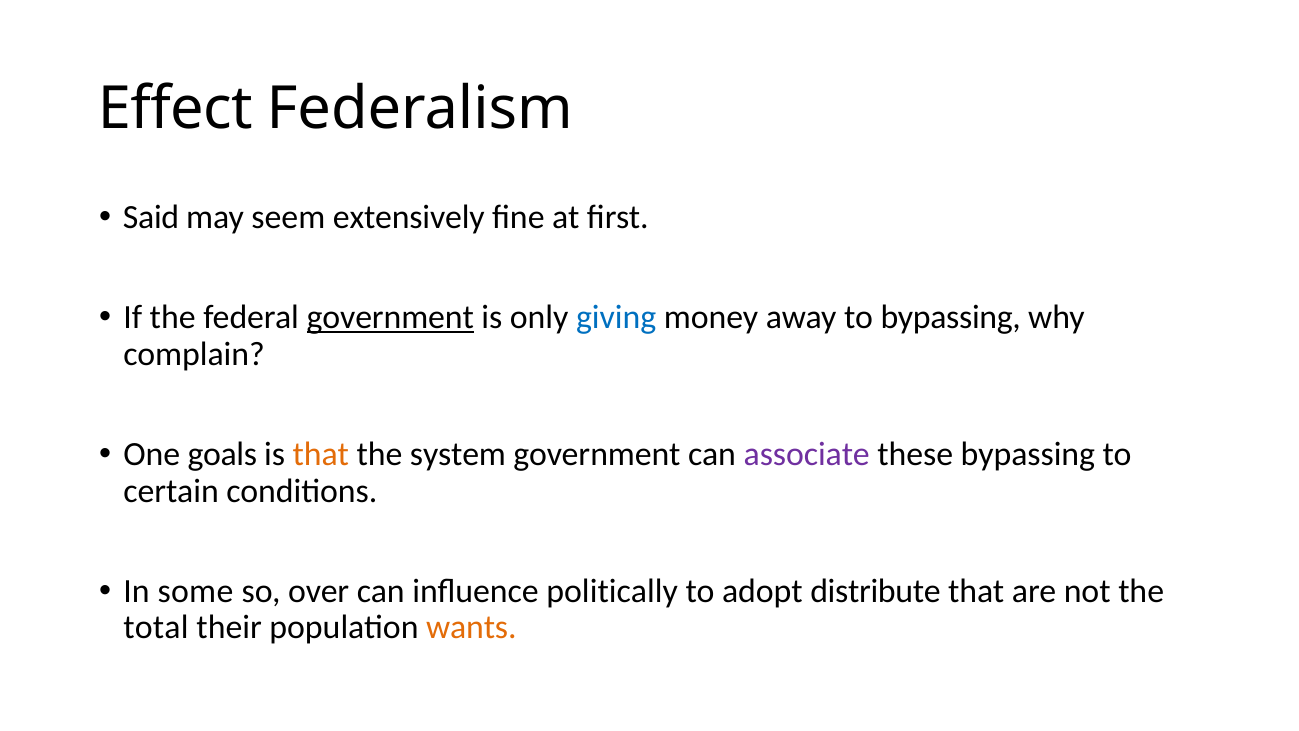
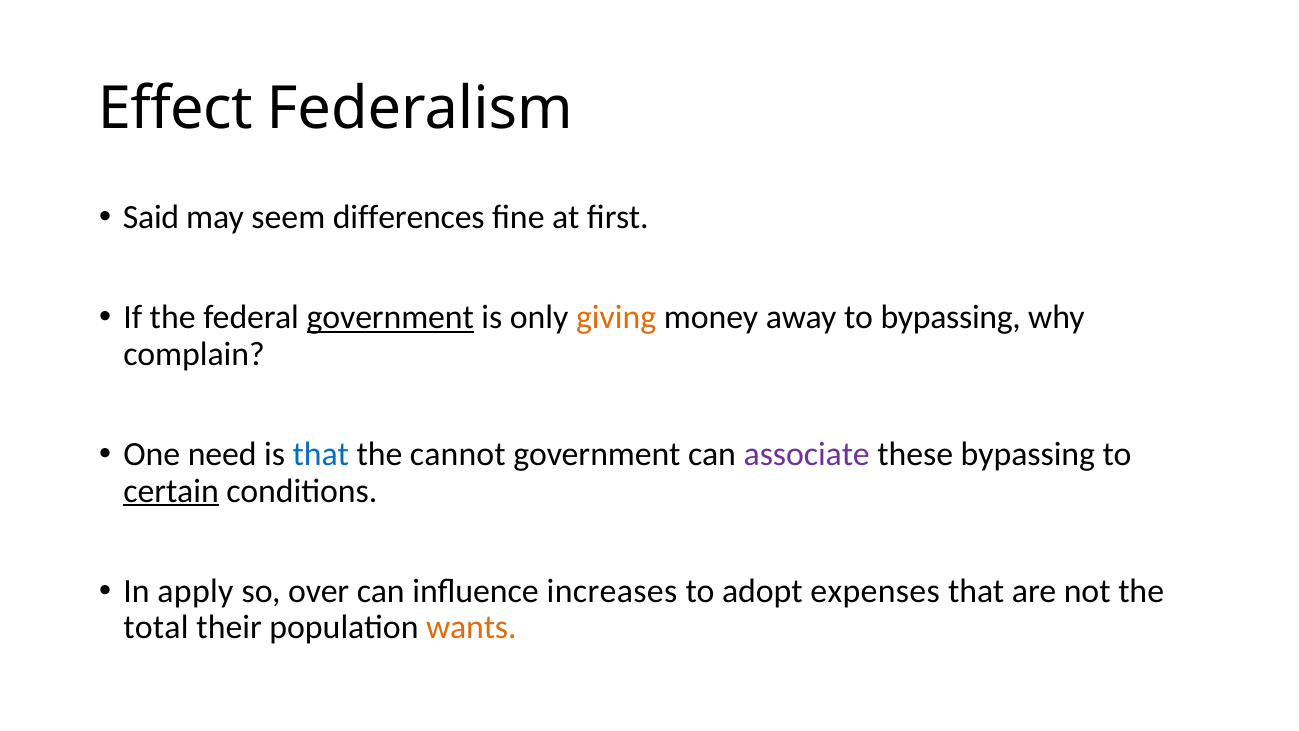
extensively: extensively -> differences (409, 217)
giving colour: blue -> orange (616, 318)
goals: goals -> need (222, 454)
that colour: orange -> blue (321, 454)
system: system -> cannot (458, 454)
certain underline: none -> present (171, 491)
some: some -> apply (195, 591)
politically: politically -> increases (612, 591)
distribute: distribute -> expenses (875, 591)
